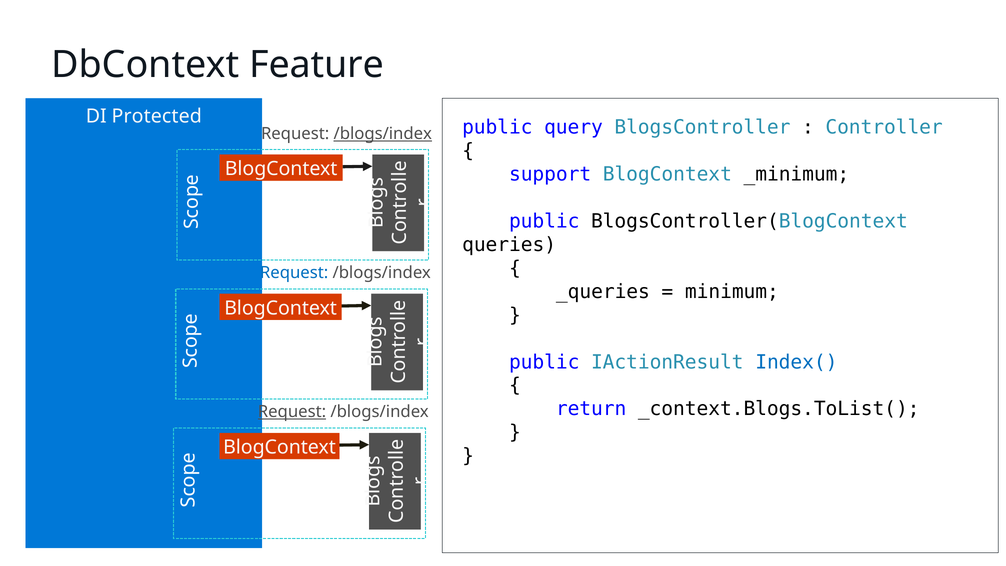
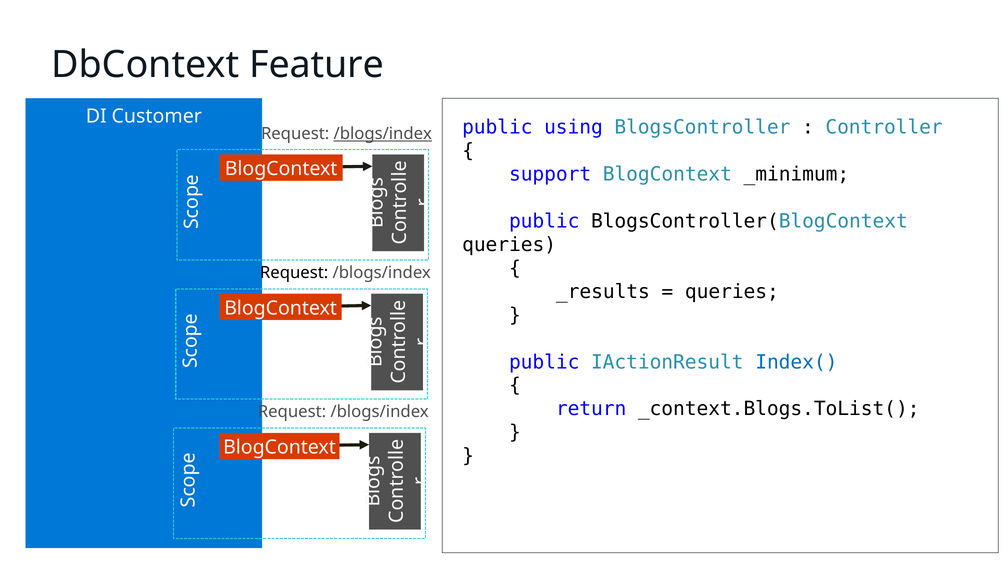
Protected: Protected -> Customer (157, 116)
query: query -> using (574, 127)
Request colour: blue -> black (294, 273)
_queries: _queries -> _results (603, 292)
minimum: minimum -> queries (732, 292)
Request underline: present -> none (292, 412)
